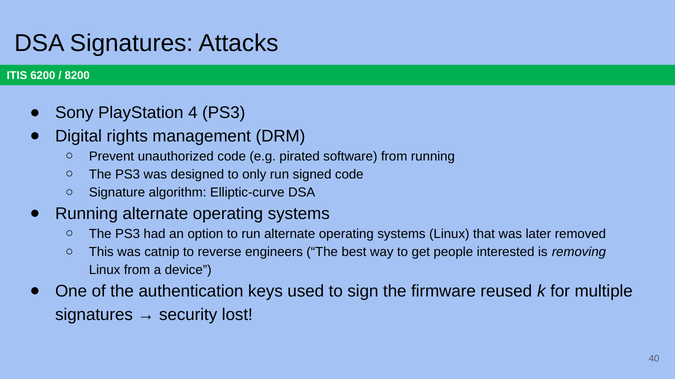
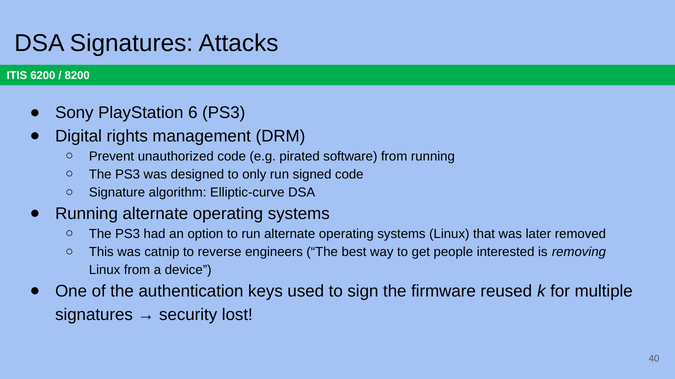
4: 4 -> 6 (193, 113)
